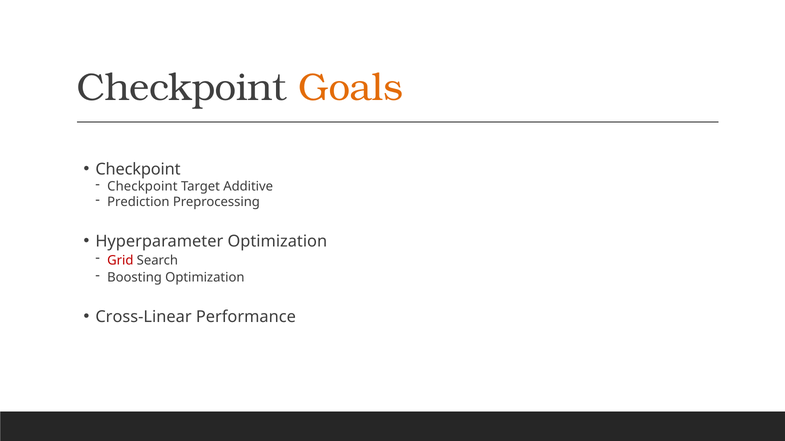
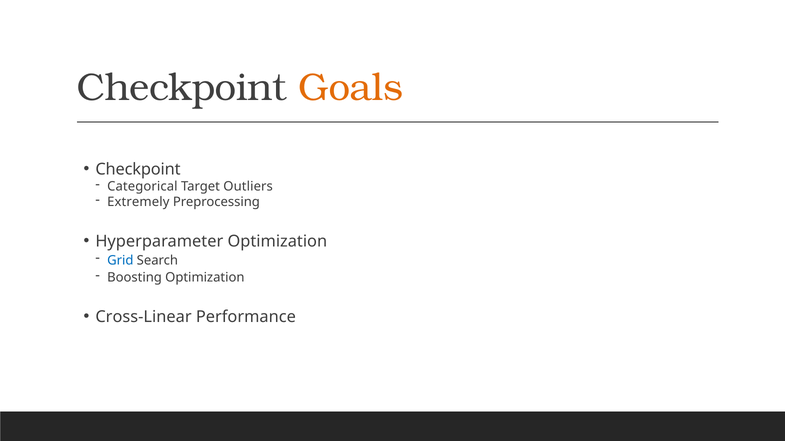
Checkpoint: Checkpoint -> Categorical (142, 187)
Additive: Additive -> Outliers (248, 187)
Prediction: Prediction -> Extremely (138, 202)
Grid colour: red -> blue (120, 261)
